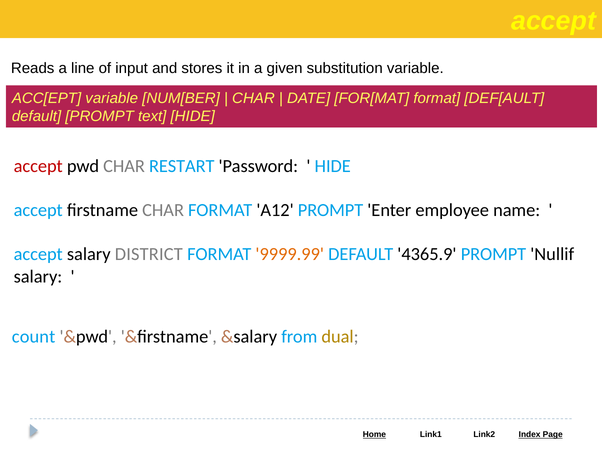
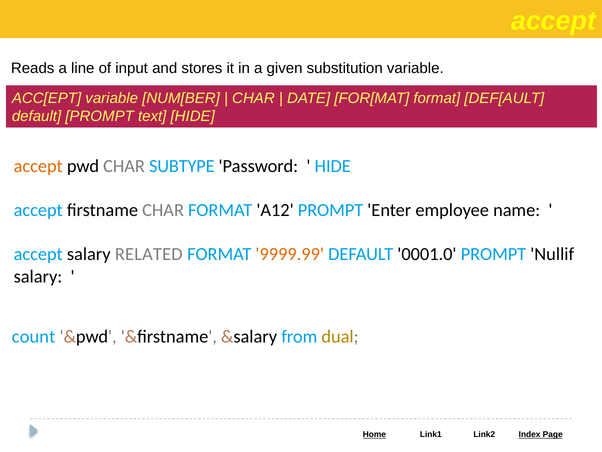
accept colour: red -> orange (38, 166)
RESTART: RESTART -> SUBTYPE (182, 166)
DISTRICT: DISTRICT -> RELATED (149, 254)
4365.9: 4365.9 -> 0001.0 (427, 254)
